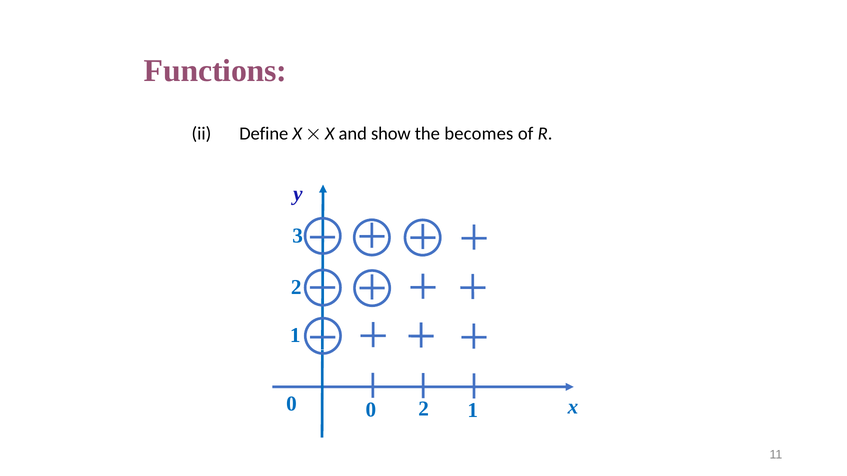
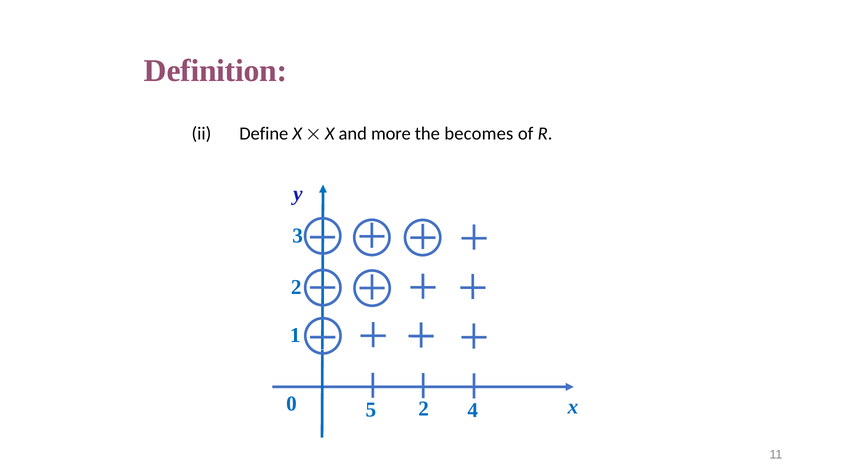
Functions: Functions -> Definition (216, 71)
show: show -> more (391, 134)
0 0: 0 -> 5 (371, 410)
1: 1 -> 4 (473, 411)
